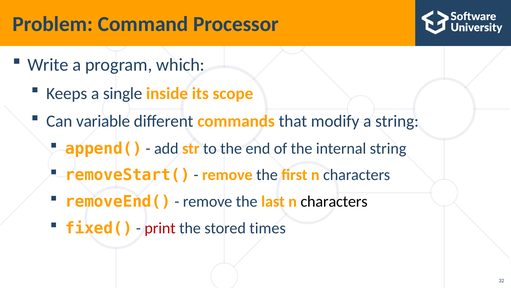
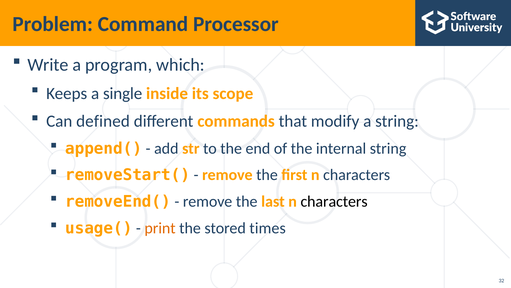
variable: variable -> defined (103, 121)
fixed(: fixed( -> usage( (99, 228)
print colour: red -> orange (160, 228)
